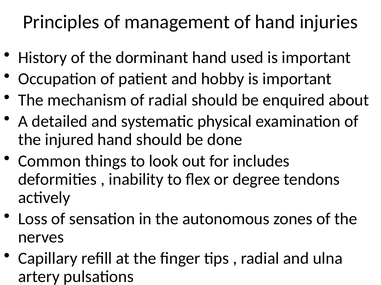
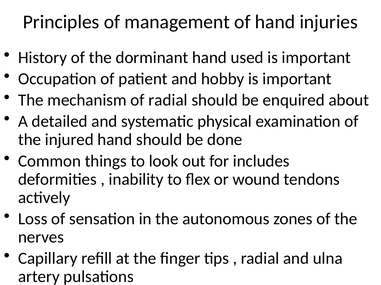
degree: degree -> wound (256, 180)
